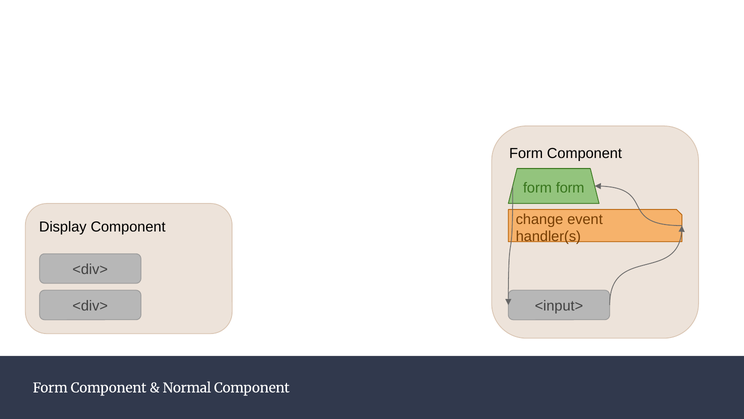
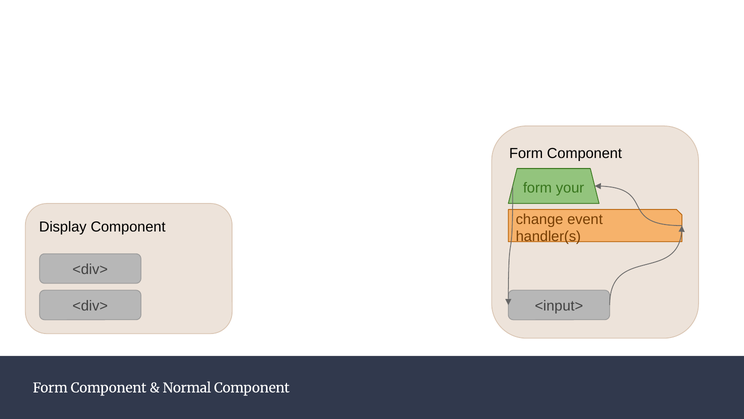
form form: form -> your (570, 188)
